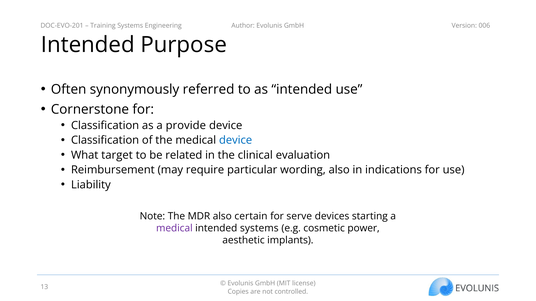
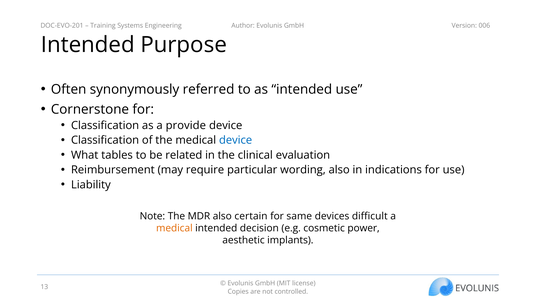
target: target -> tables (117, 155)
serve: serve -> same (299, 216)
starting: starting -> difficult (370, 216)
medical colour: purple -> orange (174, 228)
intended systems: systems -> decision (259, 228)
